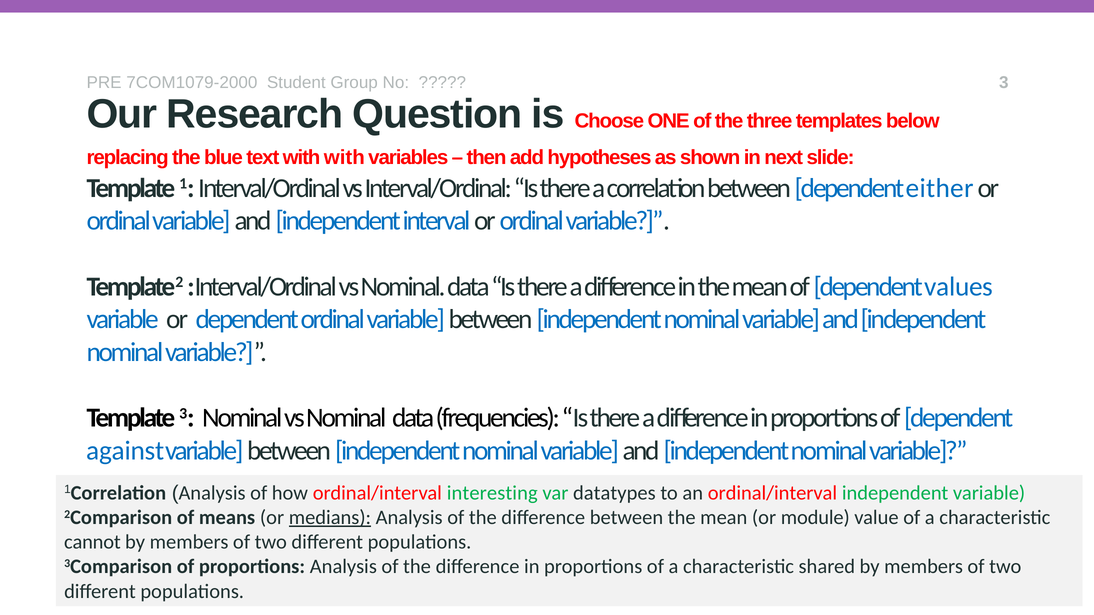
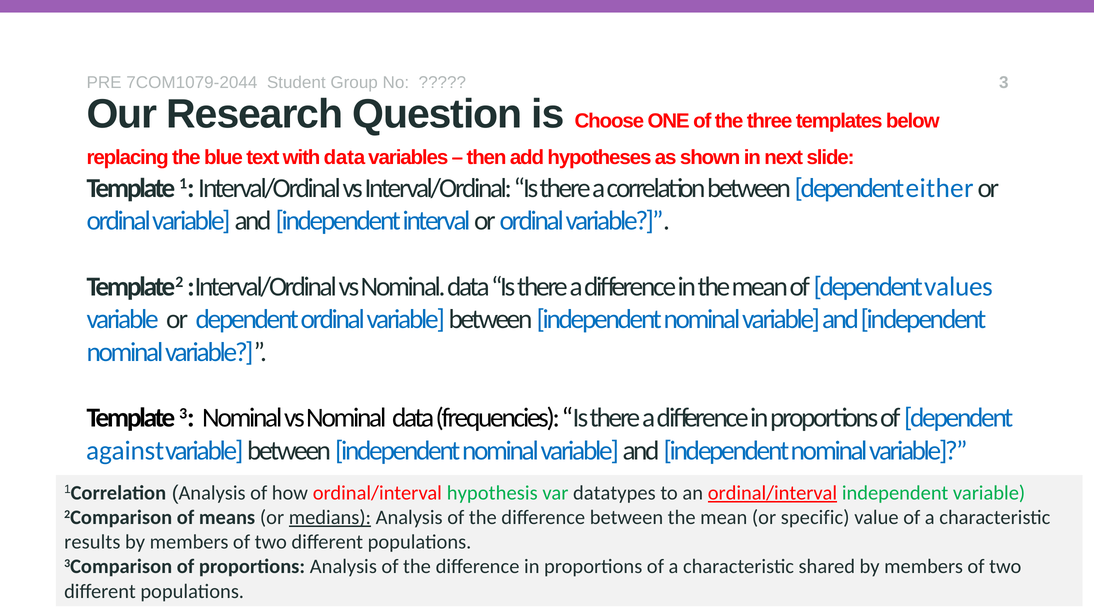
7COM1079-2000: 7COM1079-2000 -> 7COM1079-2044 (192, 82)
with with: with -> data (344, 158)
interesting: interesting -> hypothesis (492, 493)
ordinal/interval underline: none -> present (772, 493)
module: module -> specific (815, 518)
cannot: cannot -> results (92, 542)
